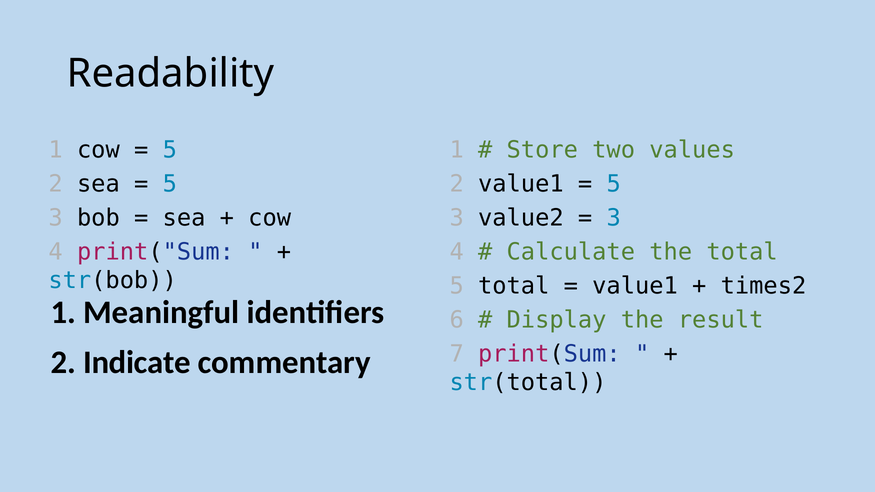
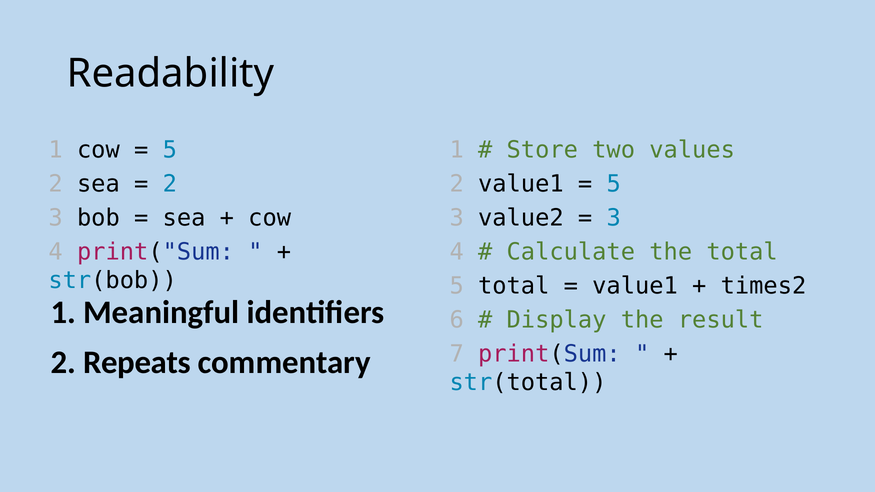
5: 5 -> 2 (170, 184)
Indicate: Indicate -> Repeats (137, 363)
